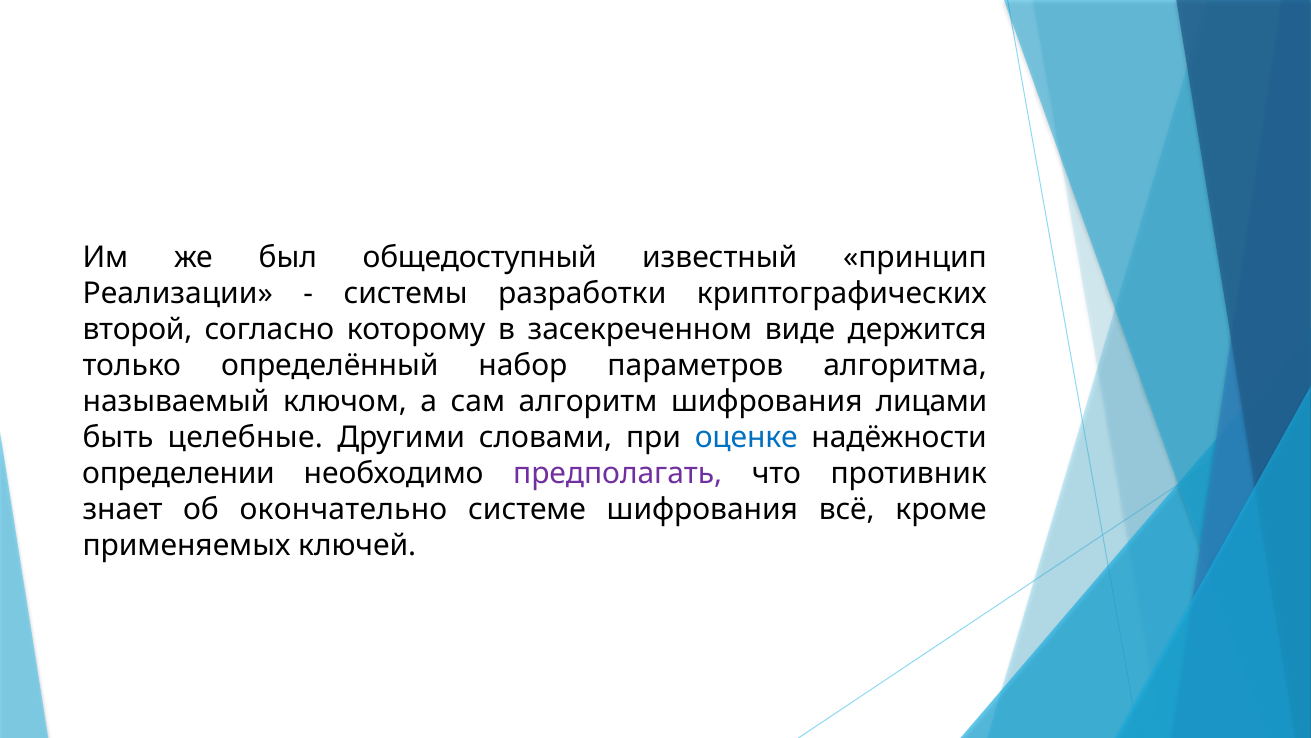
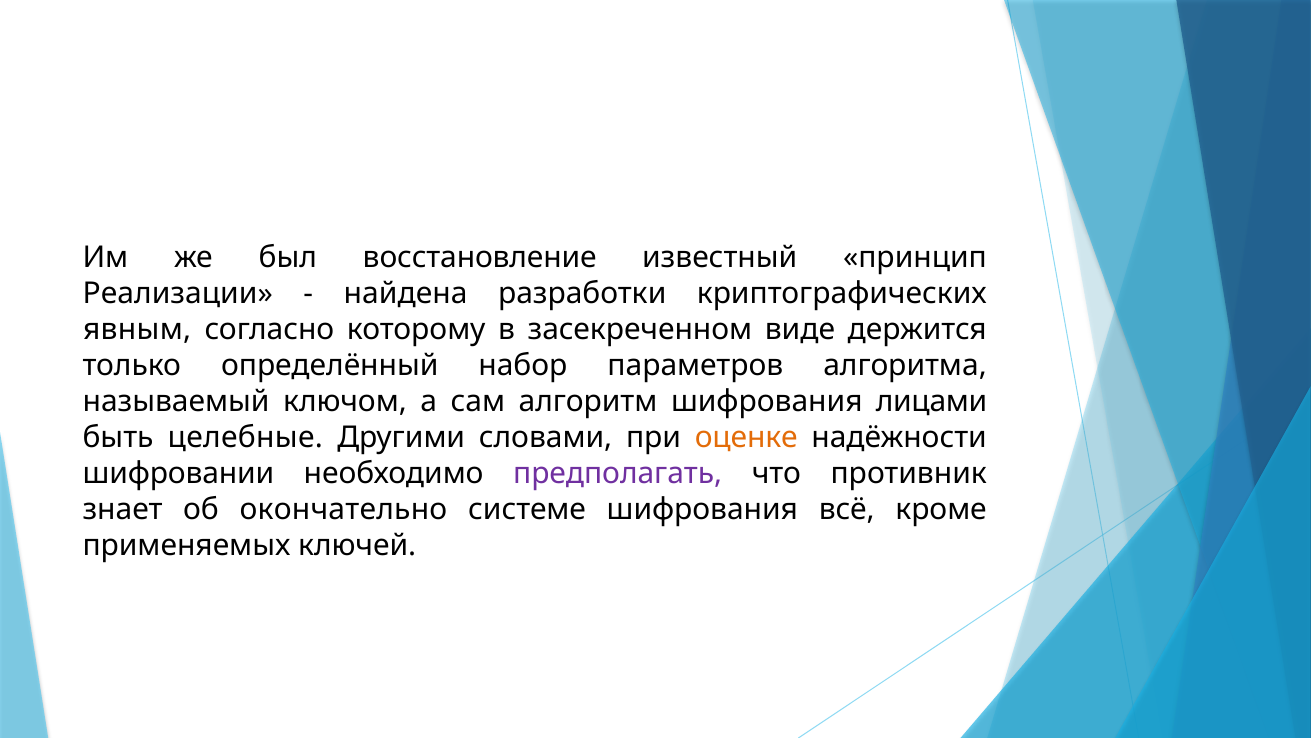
общедоступный: общедоступный -> восстановление (480, 257)
системы: системы -> найдена (406, 293)
второй: второй -> явным (137, 329)
оценке colour: blue -> orange (746, 437)
определении: определении -> шифровании (178, 473)
